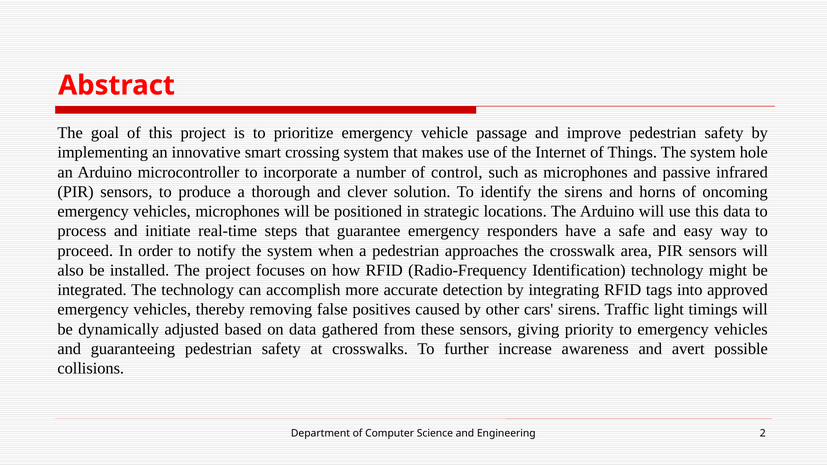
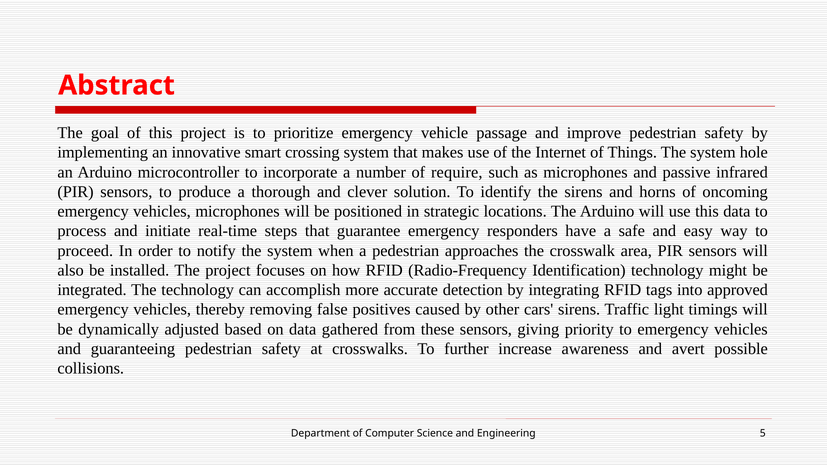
control: control -> require (457, 172)
2: 2 -> 5 (763, 434)
